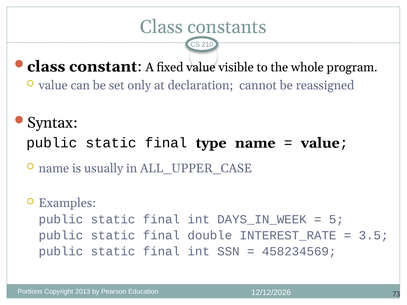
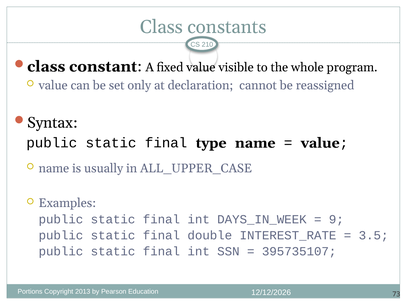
5: 5 -> 9 (336, 219)
458234569: 458234569 -> 395735107 (299, 252)
